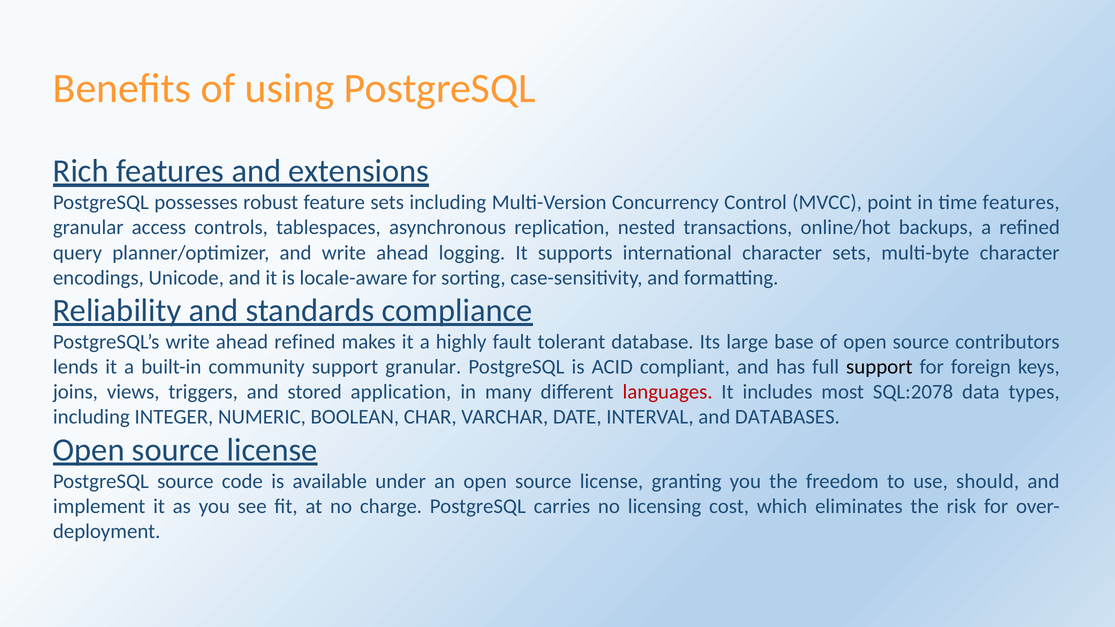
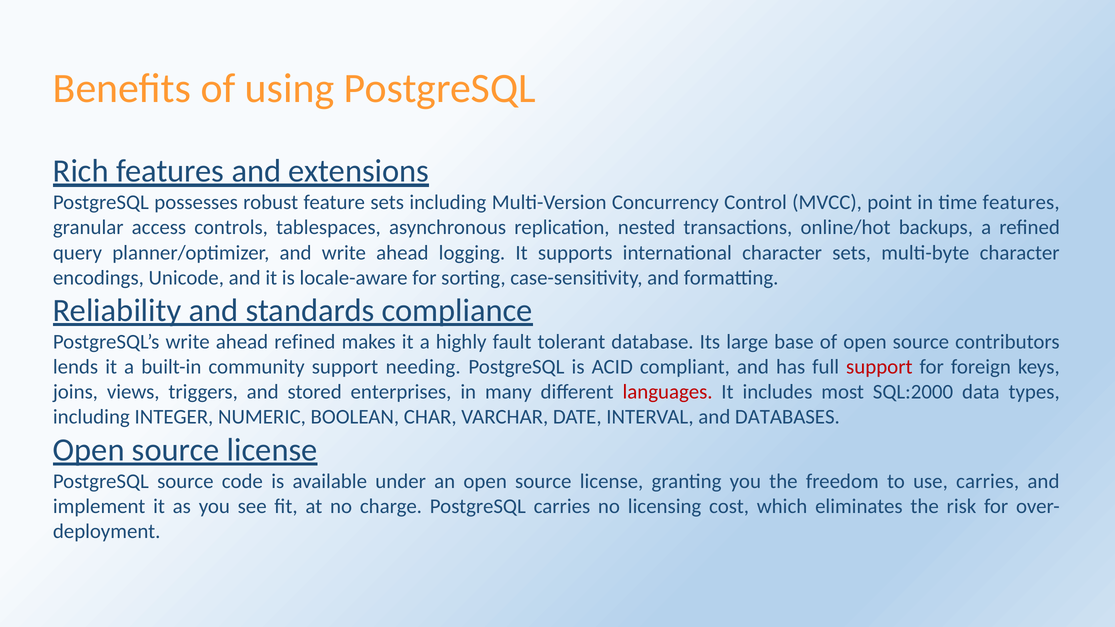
support granular: granular -> needing (423, 367)
support colour: black -> red (879, 367)
application: application -> enterprises (401, 392)
SQL:2078: SQL:2078 -> SQL:2000 (913, 392)
use should: should -> carries (988, 481)
